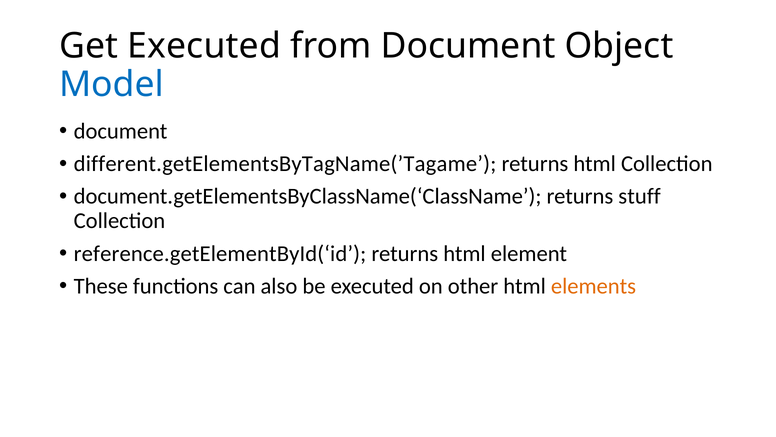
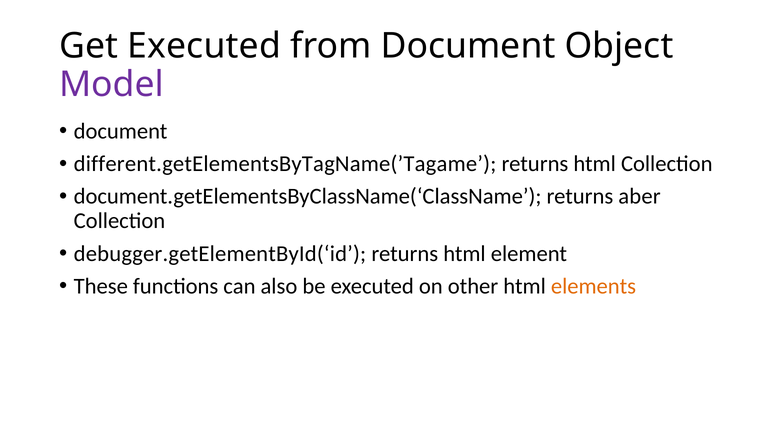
Model colour: blue -> purple (112, 84)
stuff: stuff -> aber (640, 196)
reference.getElementById(‘id: reference.getElementById(‘id -> debugger.getElementById(‘id (220, 253)
